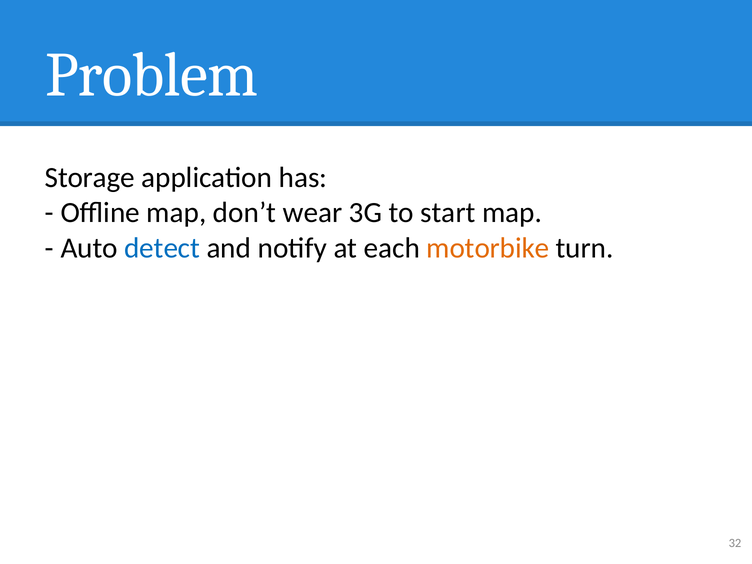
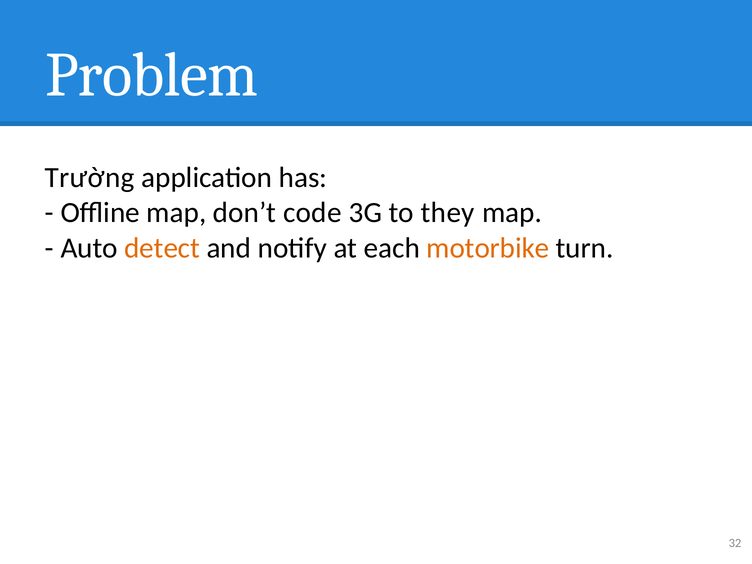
Storage: Storage -> Trường (90, 178)
wear: wear -> code (312, 213)
start: start -> they (448, 213)
detect colour: blue -> orange (162, 248)
